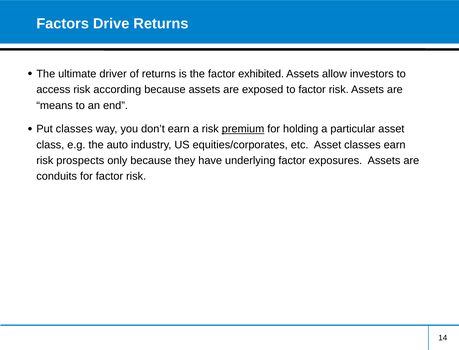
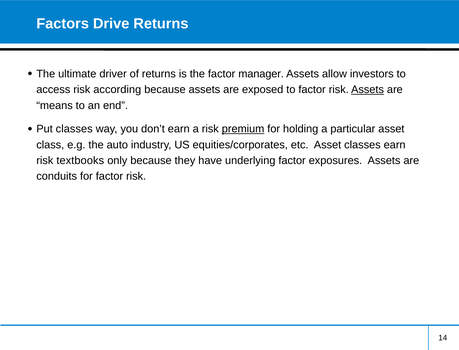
exhibited: exhibited -> manager (261, 74)
Assets underline: none -> present (368, 90)
prospects: prospects -> textbooks (80, 160)
